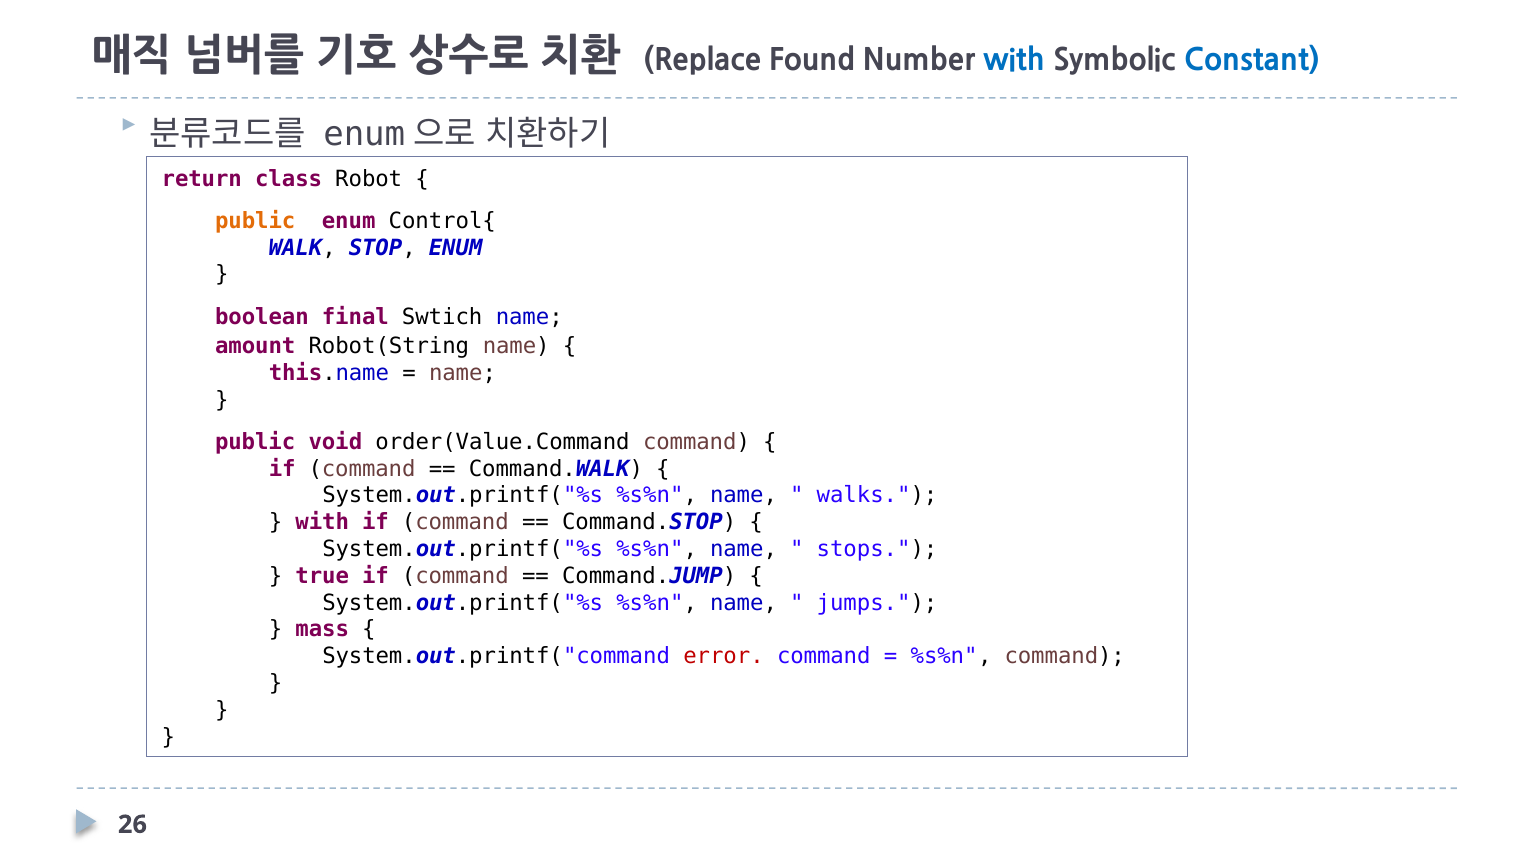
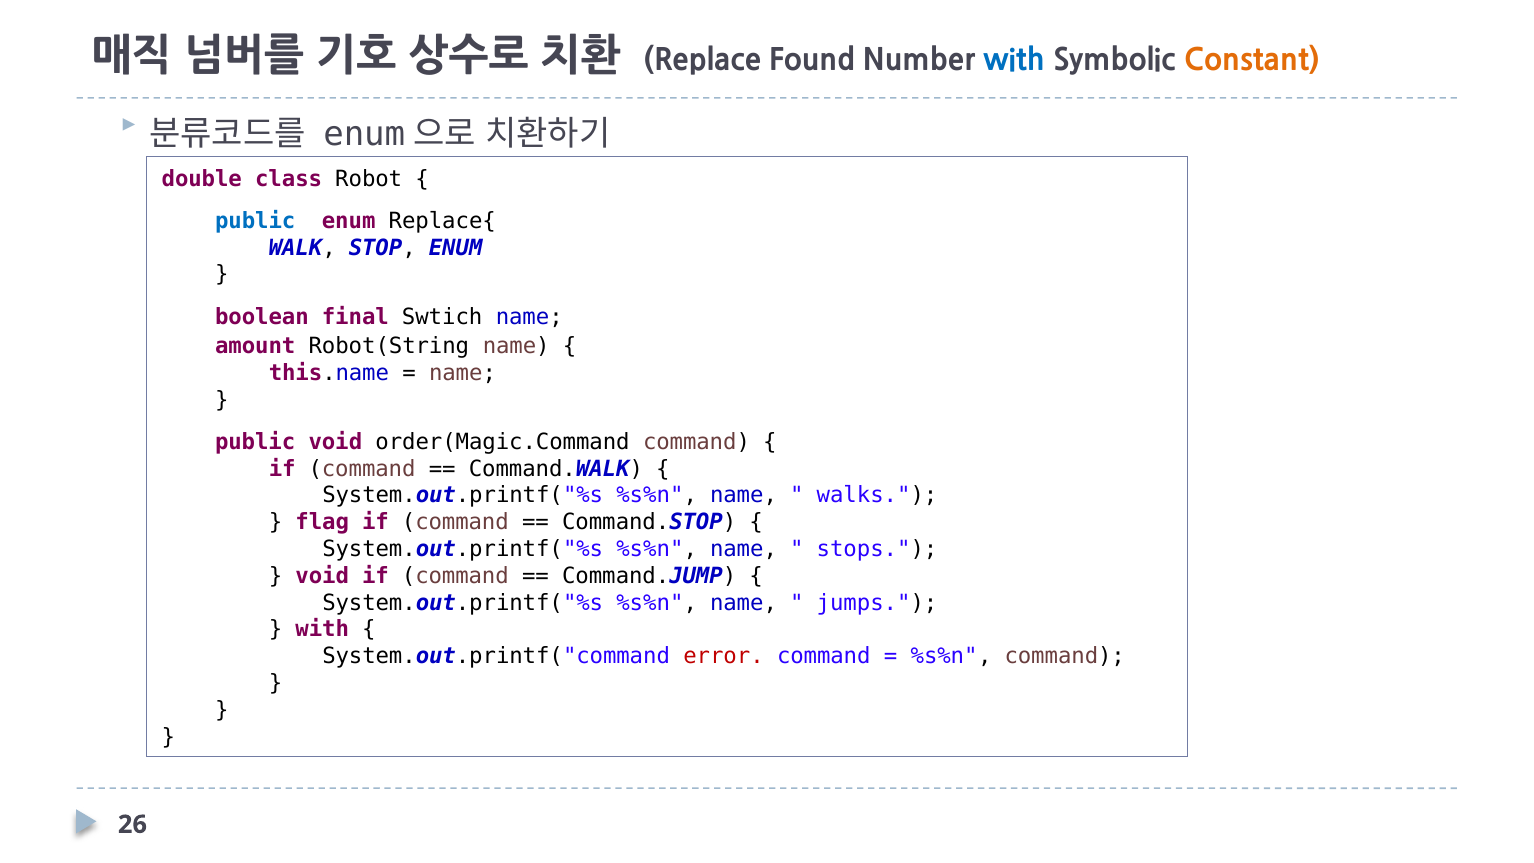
Constant colour: blue -> orange (1252, 60)
return: return -> double (202, 179)
public colour: orange -> blue (255, 221)
Control{: Control{ -> Replace{ (442, 221)
order(Value.Command: order(Value.Command -> order(Magic.Command (502, 442)
with: with -> flag (322, 522)
true: true -> void (322, 576)
mass: mass -> with (322, 629)
